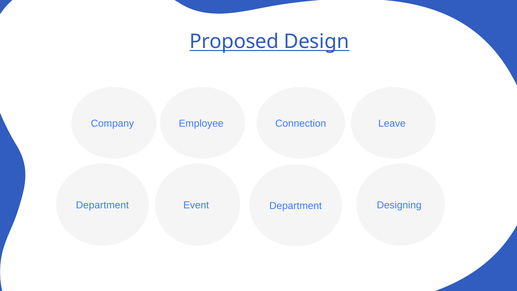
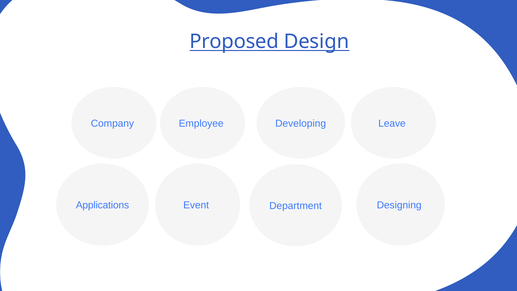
Connection: Connection -> Developing (301, 123)
Department: Department -> Applications (102, 205)
